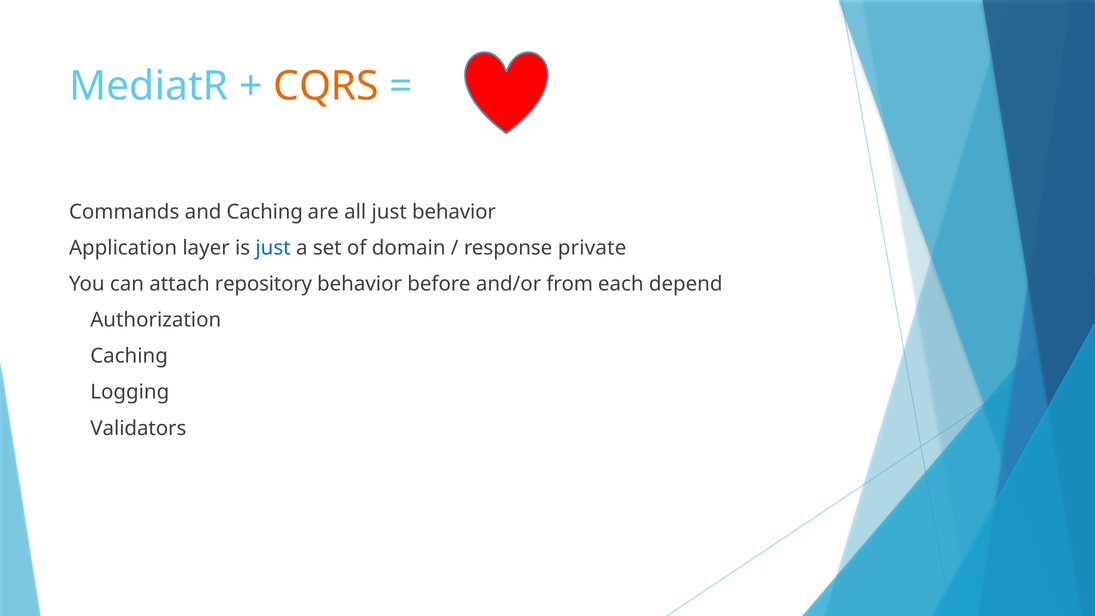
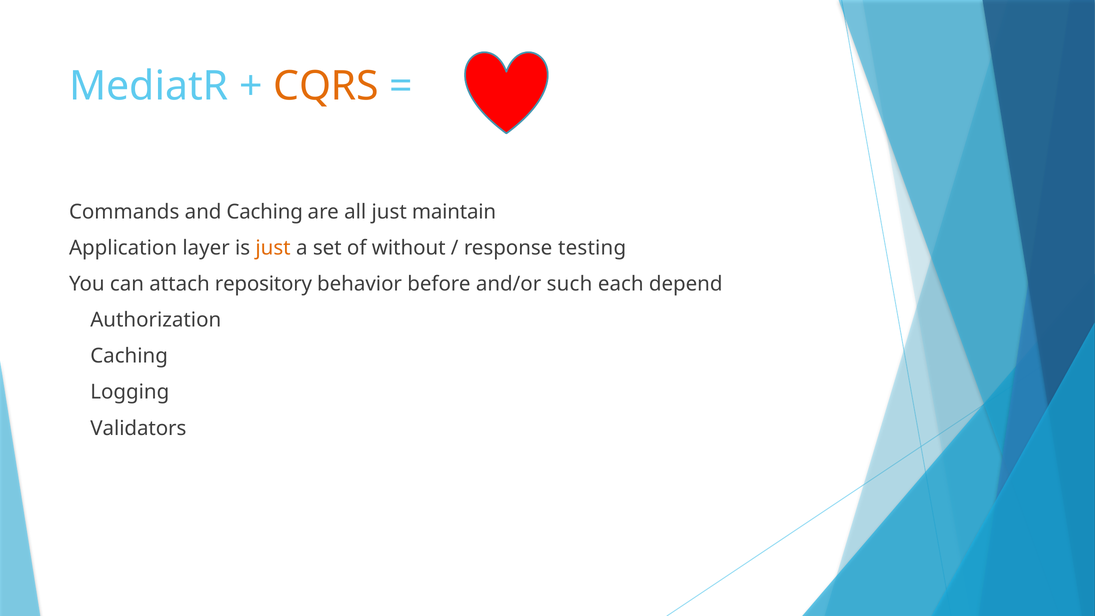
just behavior: behavior -> maintain (454, 212)
just colour: blue -> orange (273, 248)
domain: domain -> without (409, 248)
private: private -> testing (592, 248)
from: from -> such (569, 284)
